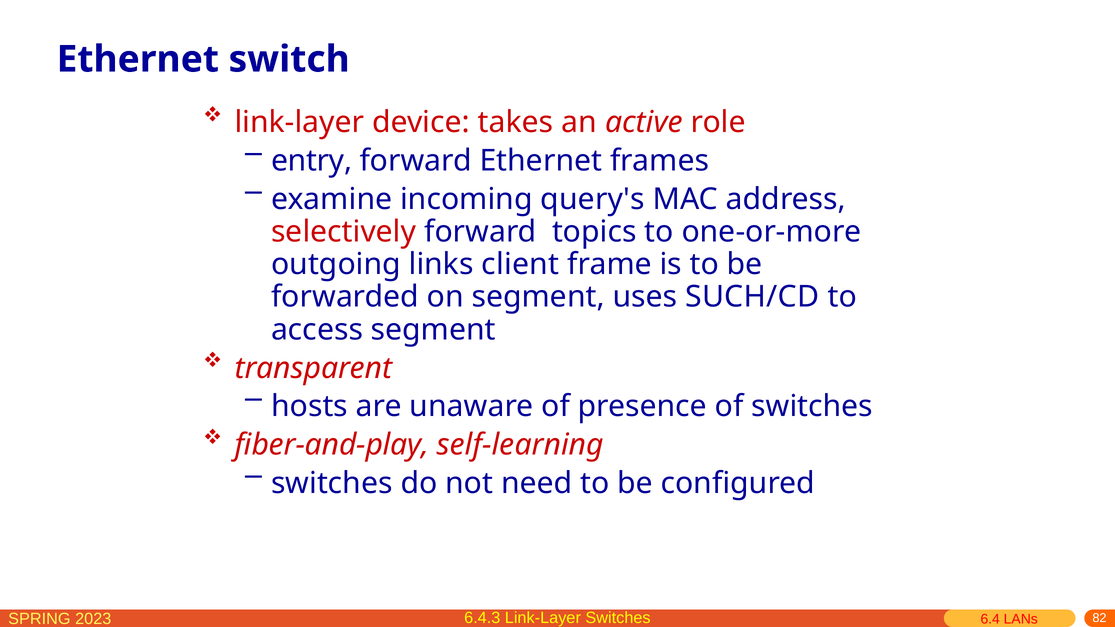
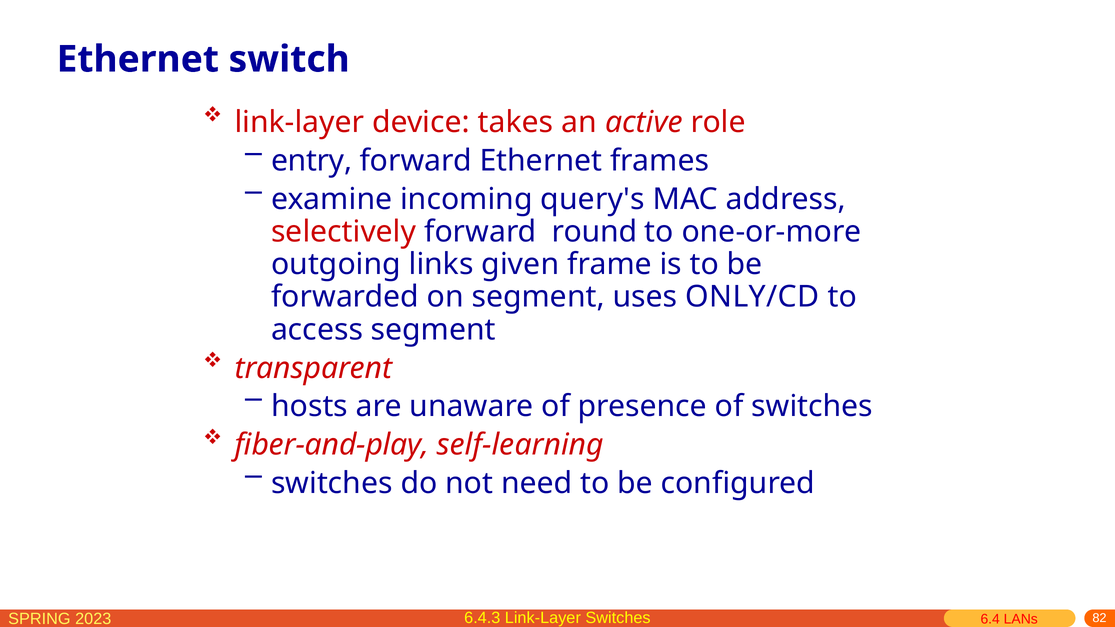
topics: topics -> round (595, 232)
client: client -> given (520, 265)
SUCH/CD: SUCH/CD -> ONLY/CD (752, 297)
